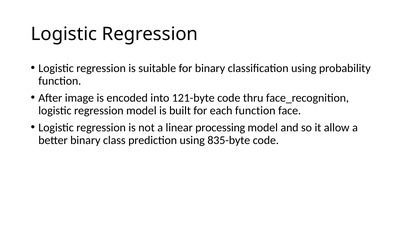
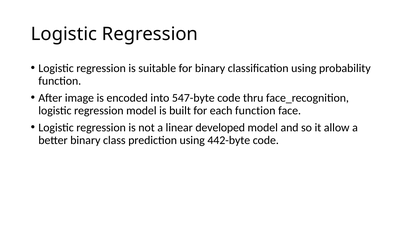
121-byte: 121-byte -> 547-byte (193, 98)
processing: processing -> developed (220, 128)
835-byte: 835-byte -> 442-byte (229, 140)
